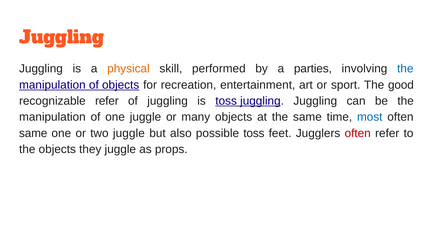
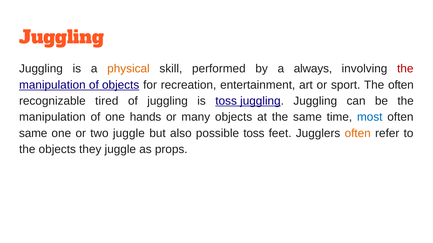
parties: parties -> always (313, 69)
the colour: blue -> red (405, 69)
The good: good -> often (401, 85)
recognizable refer: refer -> tired (107, 101)
one juggle: juggle -> hands (146, 117)
often colour: red -> orange (358, 134)
